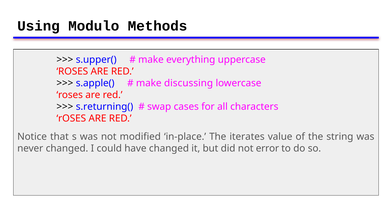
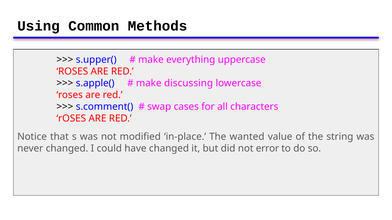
Modulo: Modulo -> Common (94, 26)
s.returning(: s.returning( -> s.comment( (105, 107)
iterates: iterates -> wanted (247, 137)
